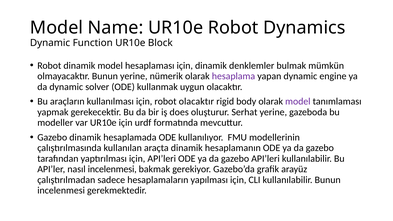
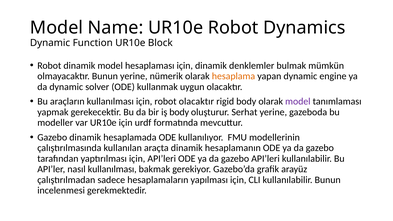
hesaplama colour: purple -> orange (233, 76)
iş does: does -> body (179, 112)
nasıl incelenmesi: incelenmesi -> kullanılması (112, 169)
